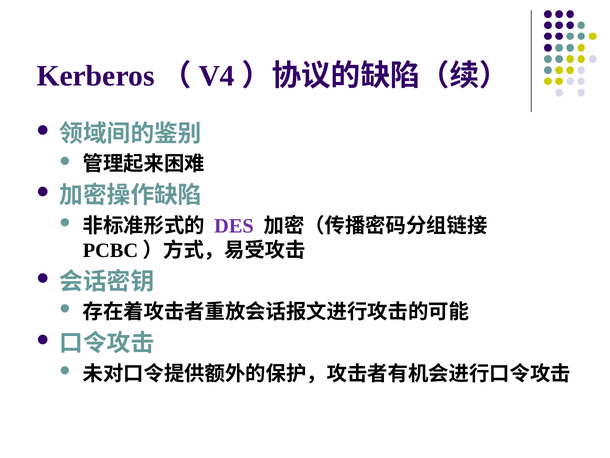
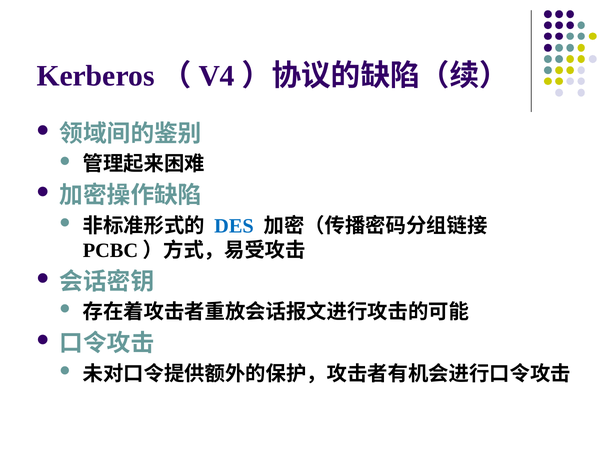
DES colour: purple -> blue (234, 226)
